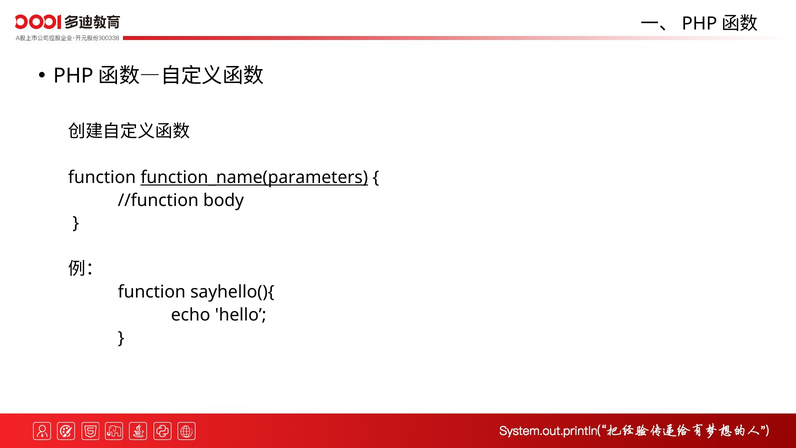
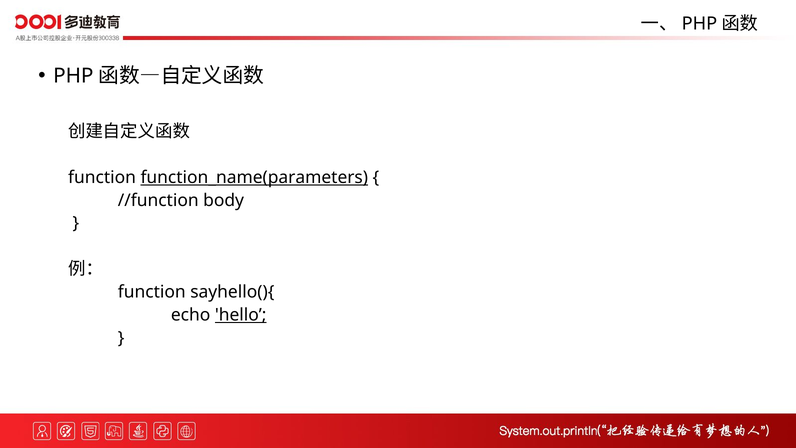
hello underline: none -> present (241, 315)
